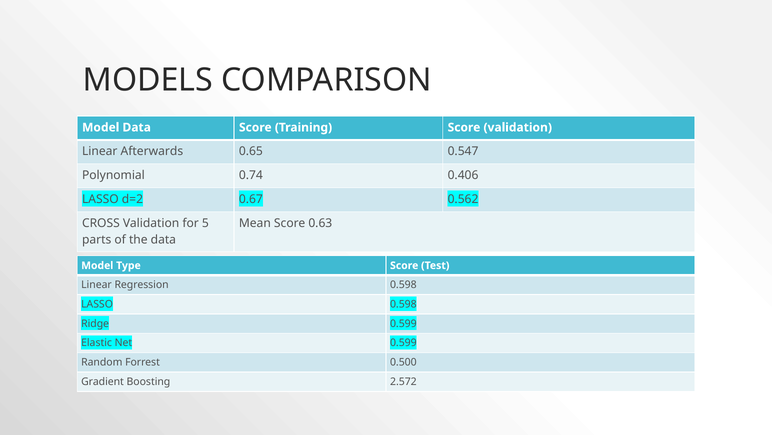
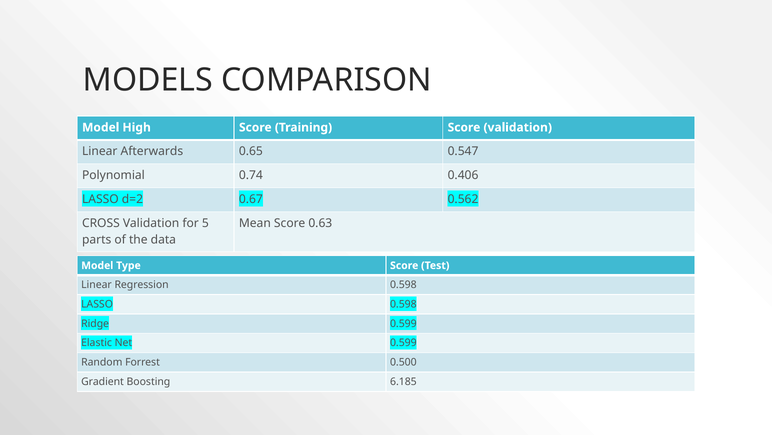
Model Data: Data -> High (137, 127)
2.572: 2.572 -> 6.185 (403, 381)
